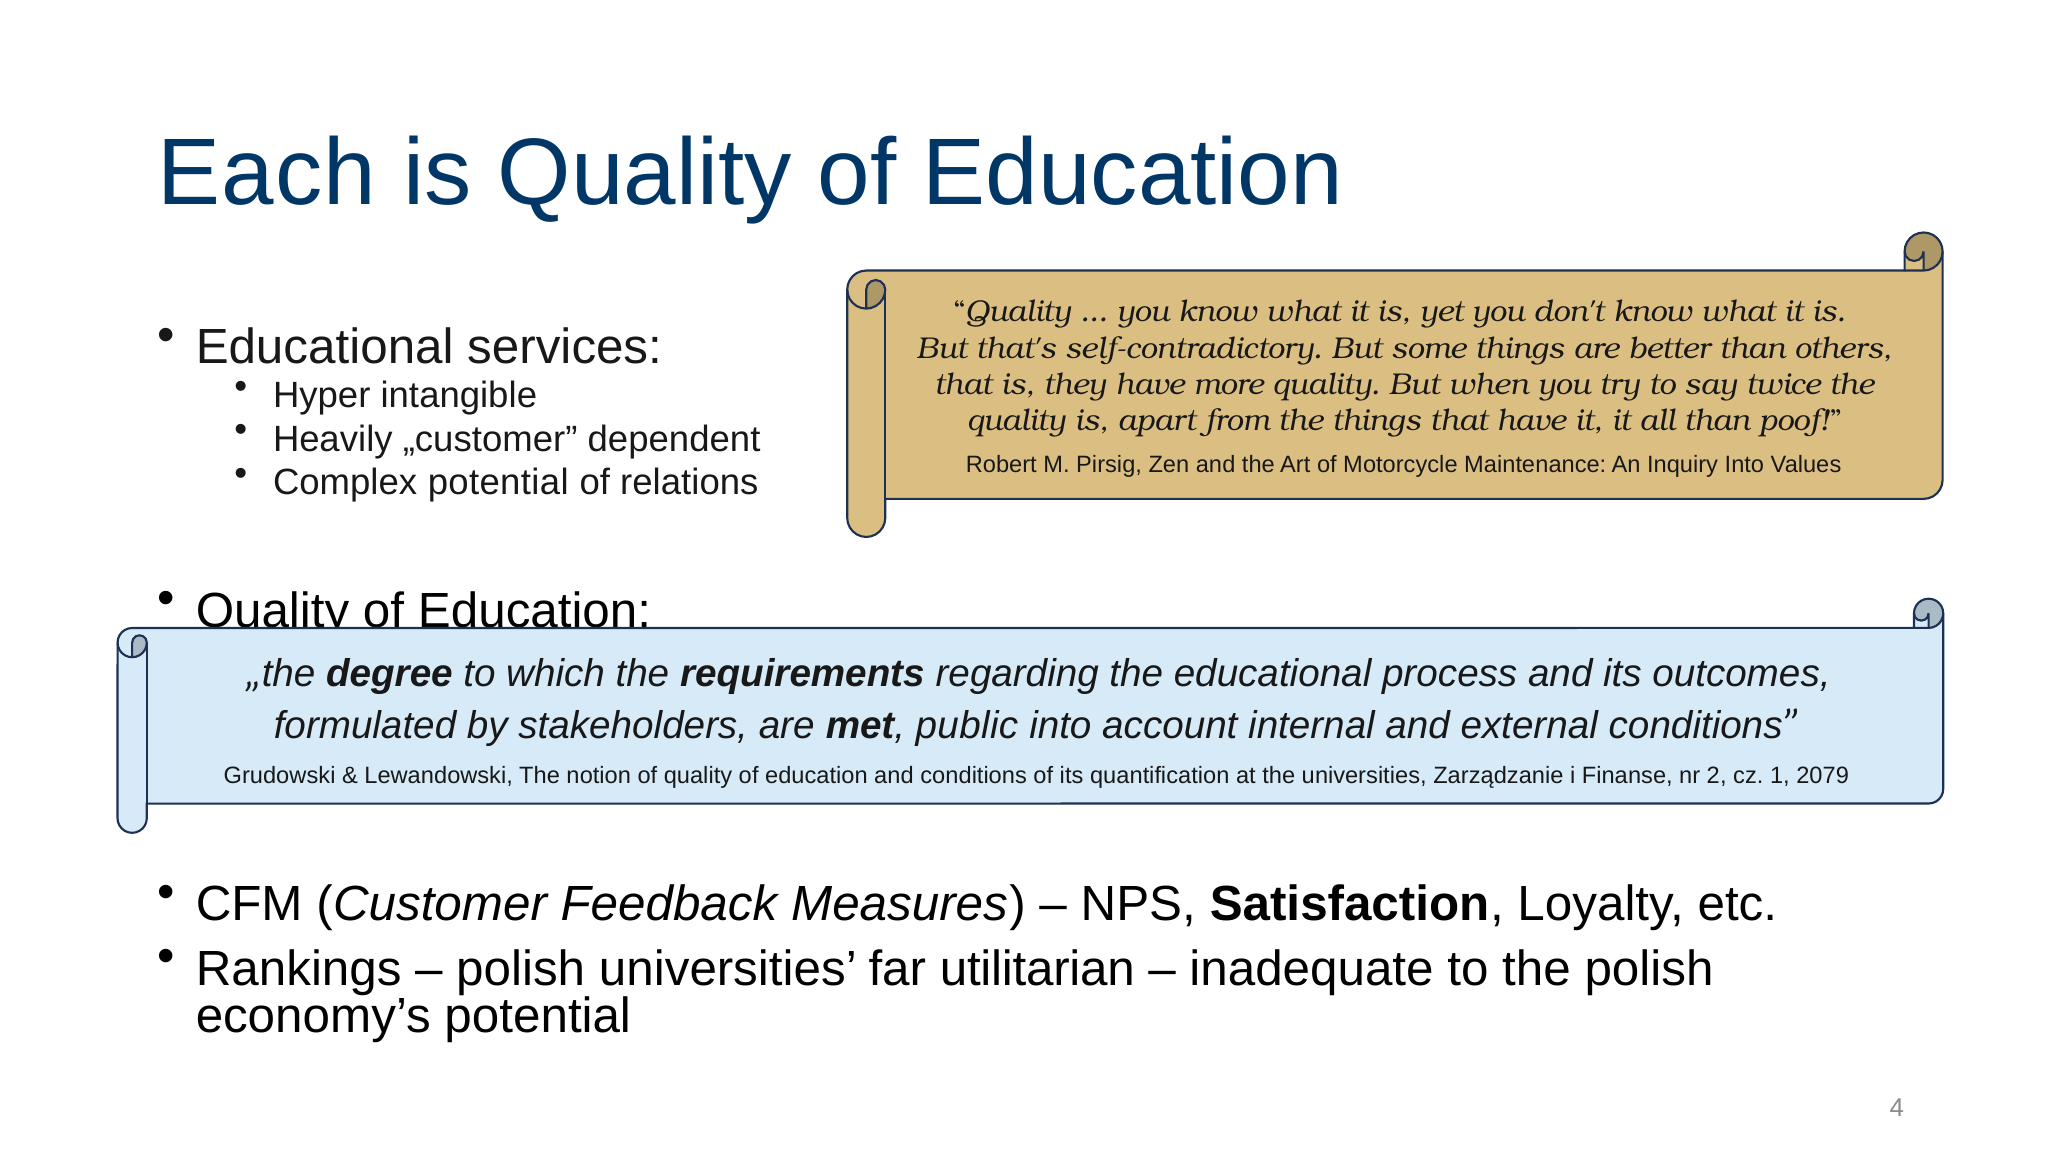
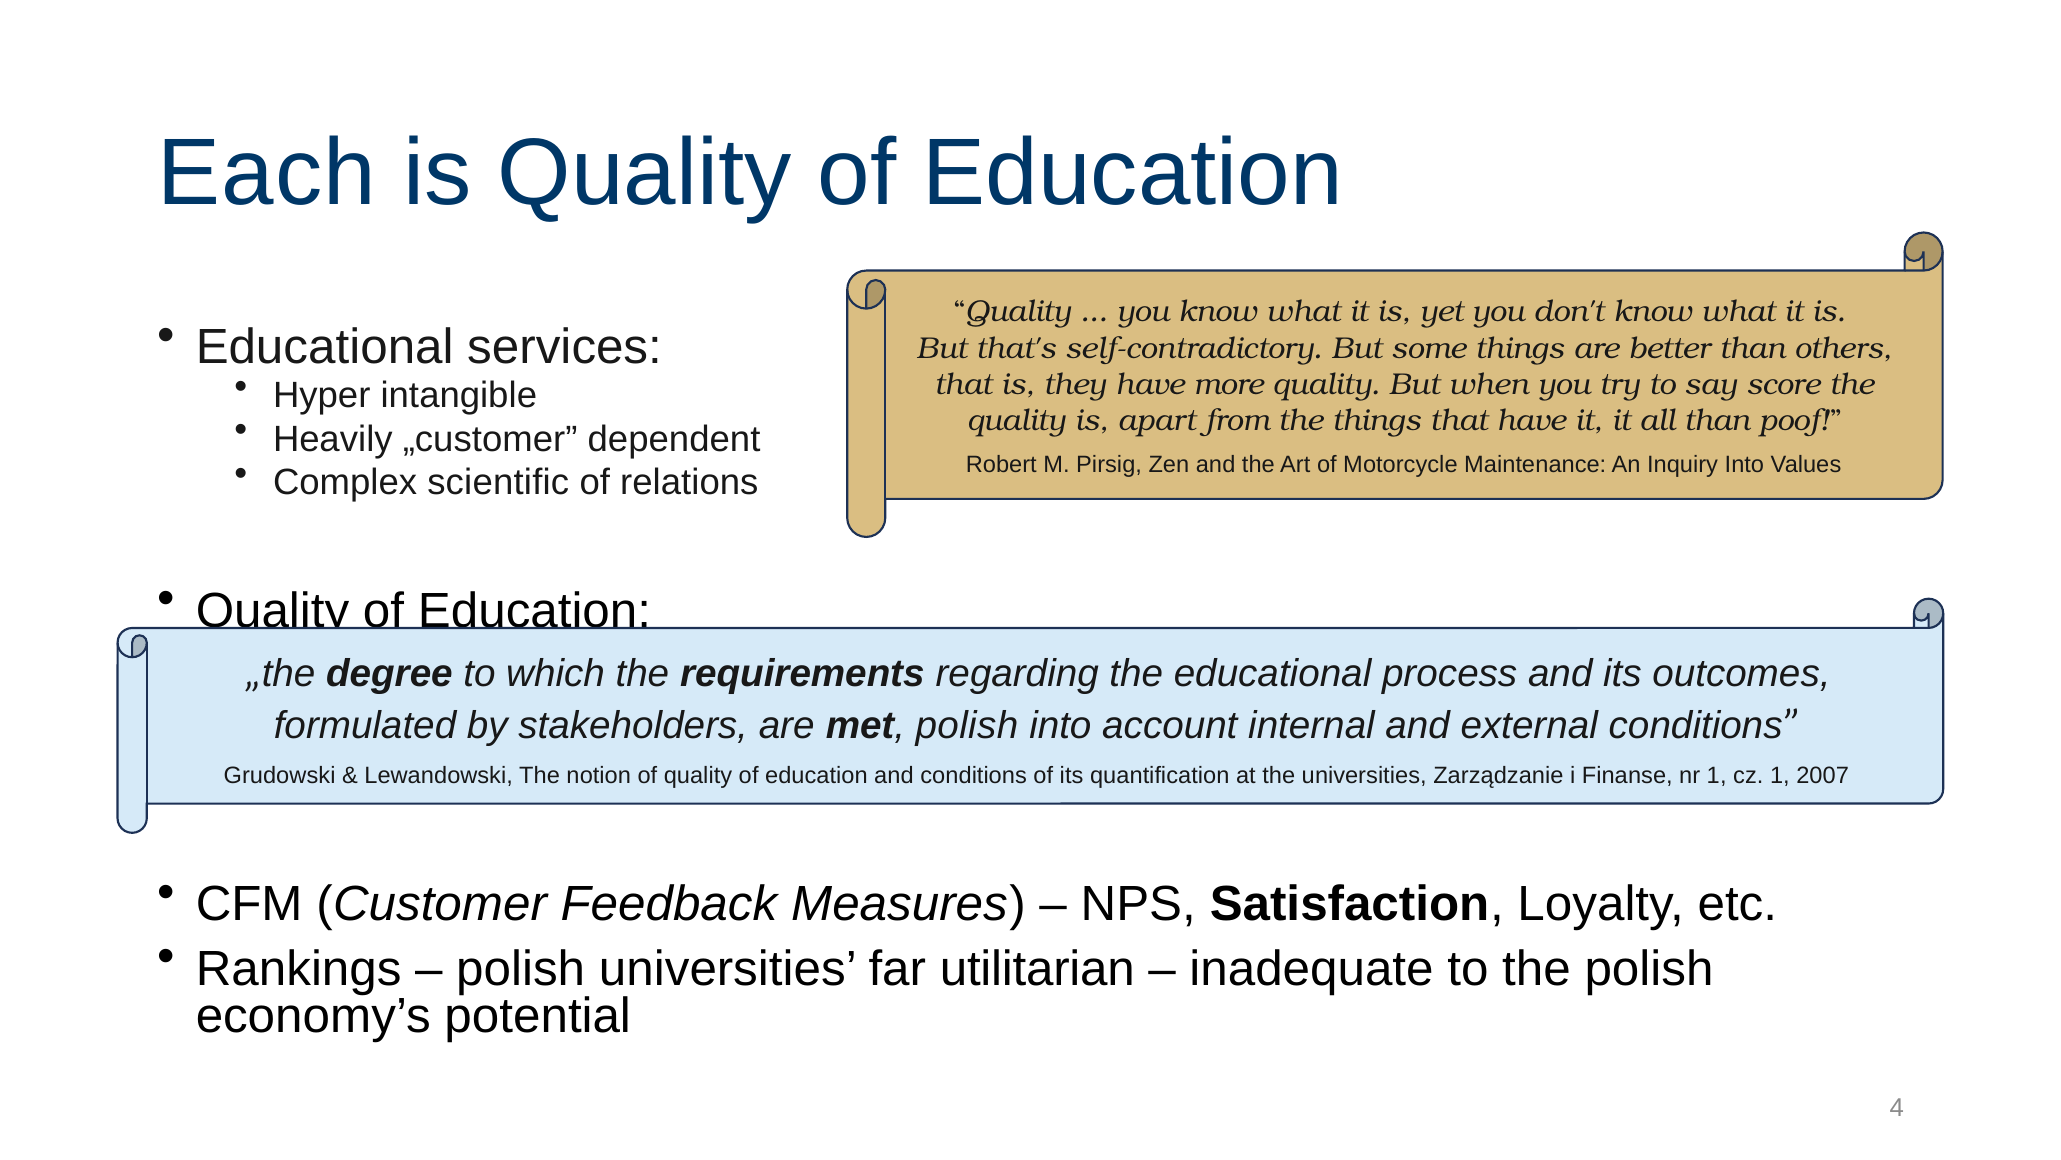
twice: twice -> score (1783, 384)
Complex potential: potential -> scientific (498, 482)
met public: public -> polish (967, 725)
nr 2: 2 -> 1 (1717, 775)
2079: 2079 -> 2007 (1823, 775)
